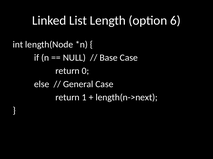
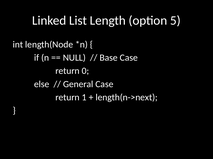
6: 6 -> 5 (175, 21)
